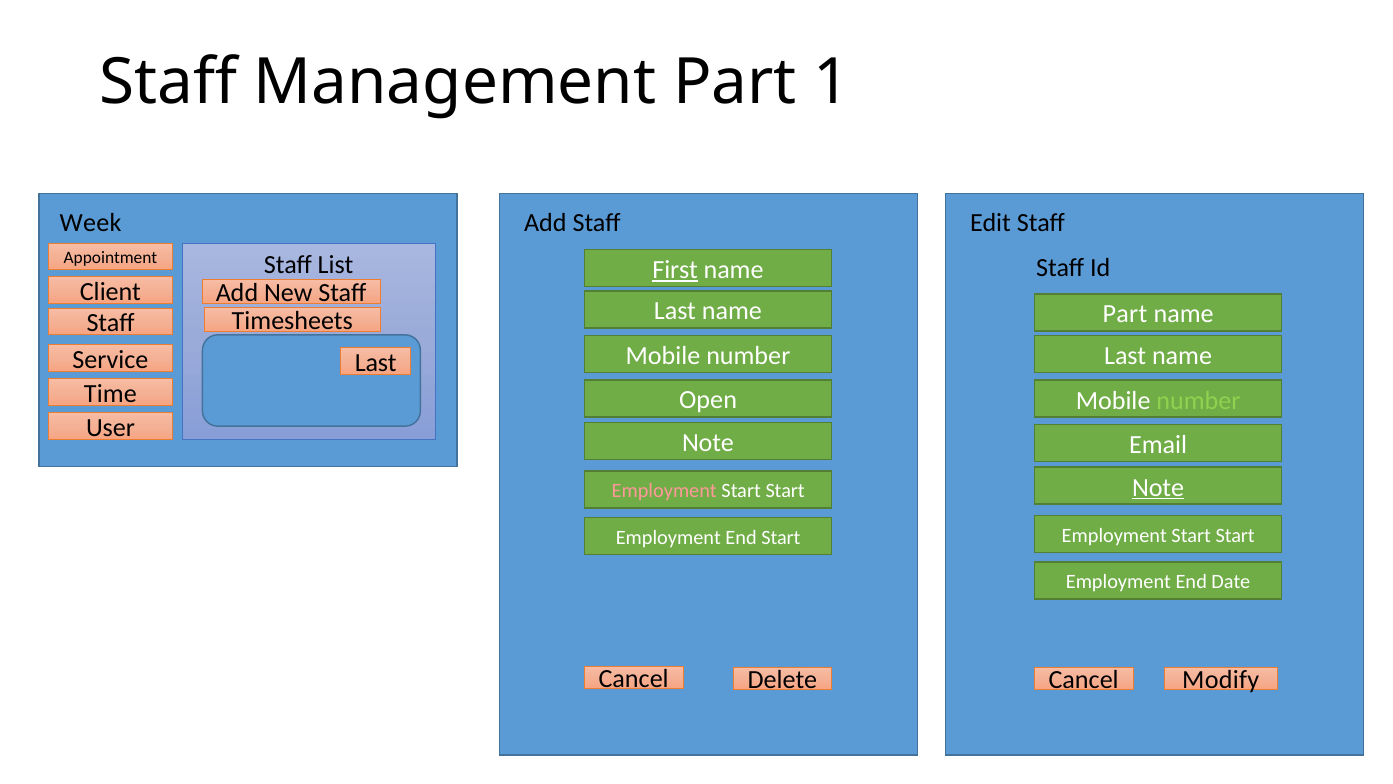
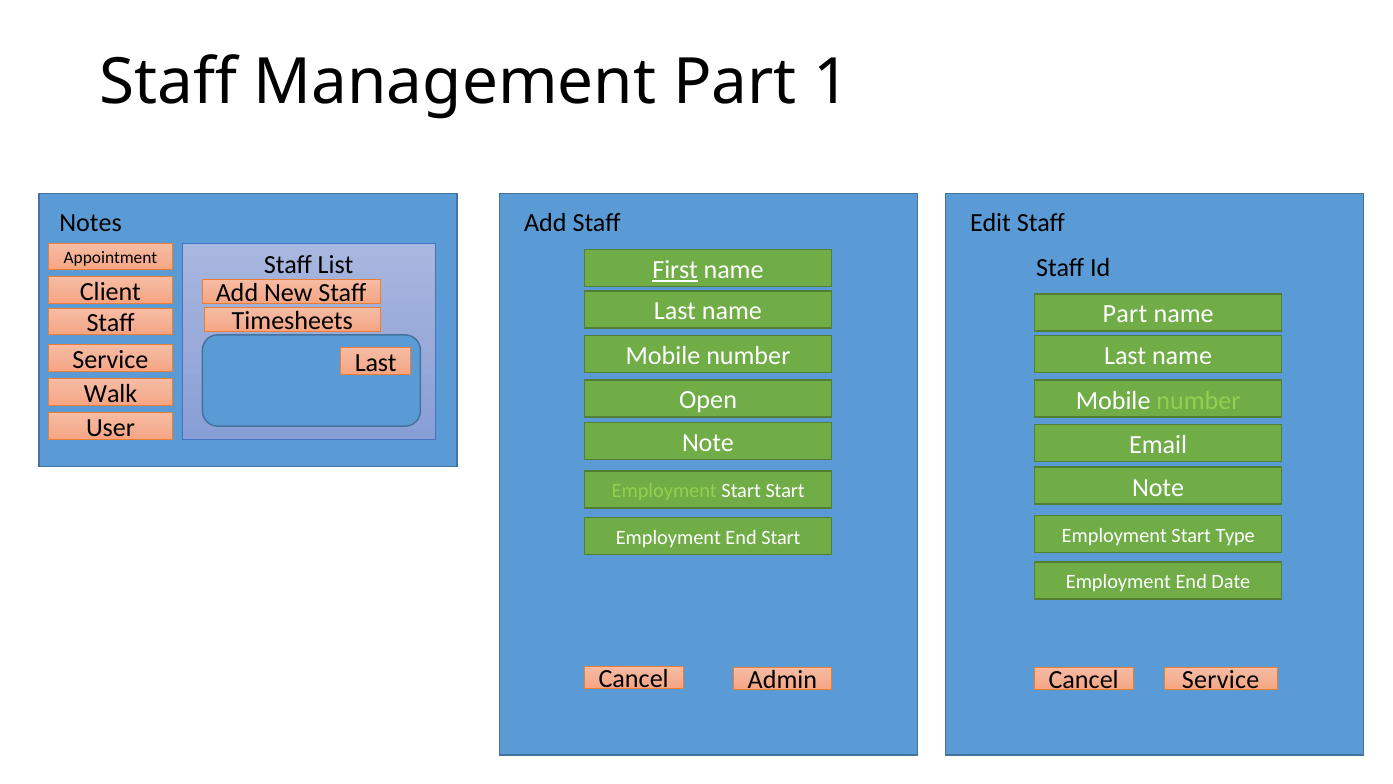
Week: Week -> Notes (91, 223)
Time: Time -> Walk (111, 394)
Note underline: present -> none (1158, 487)
Employment colour: pink -> light green (664, 491)
Start: Start -> Type (1235, 535)
Delete: Delete -> Admin (782, 680)
Modify: Modify -> Service (1221, 680)
